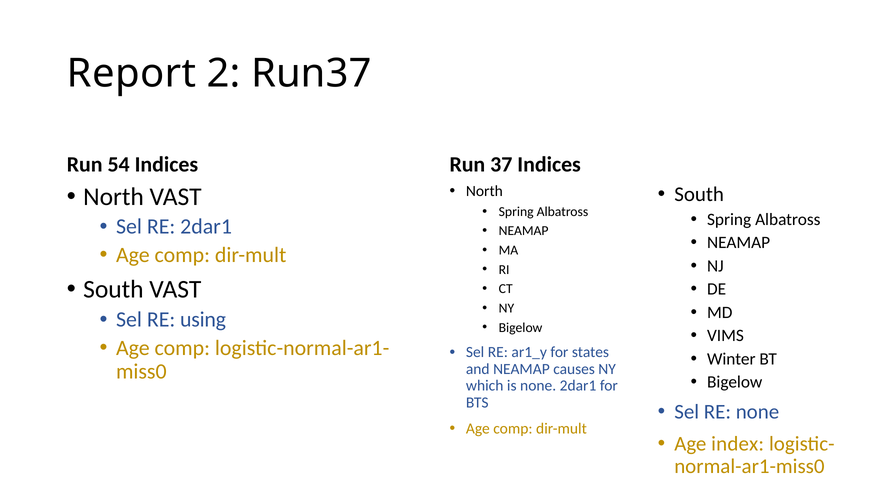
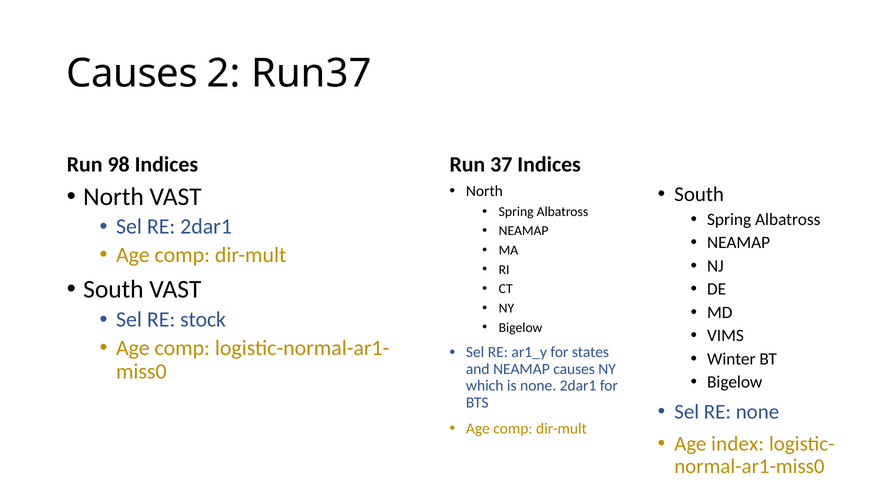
Report: Report -> Causes (132, 74)
54: 54 -> 98 (119, 165)
using: using -> stock (203, 320)
